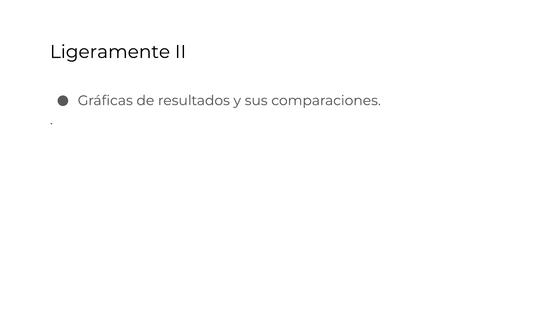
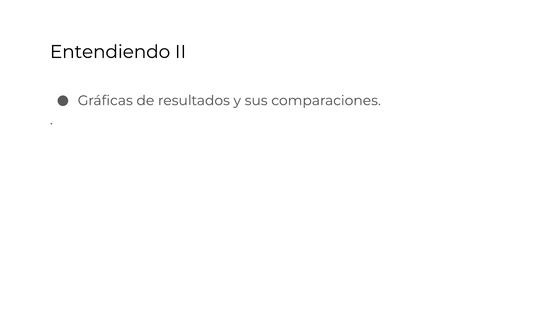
Ligeramente: Ligeramente -> Entendiendo (110, 52)
